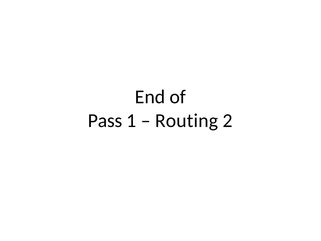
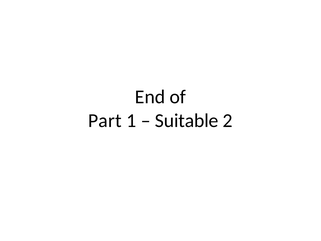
Pass: Pass -> Part (105, 120)
Routing: Routing -> Suitable (187, 120)
